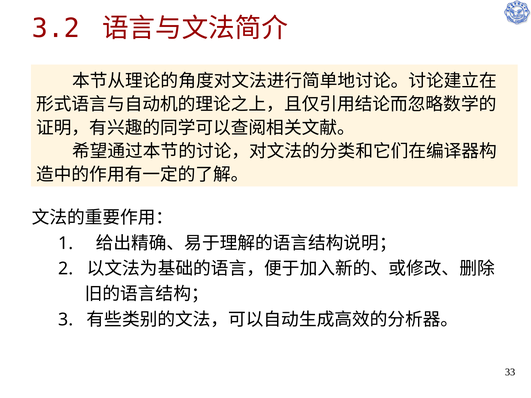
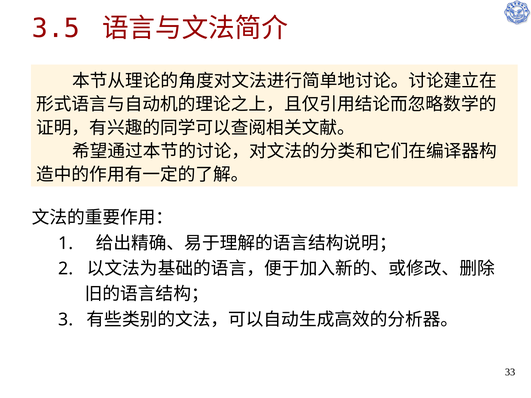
3.2: 3.2 -> 3.5 (56, 28)
